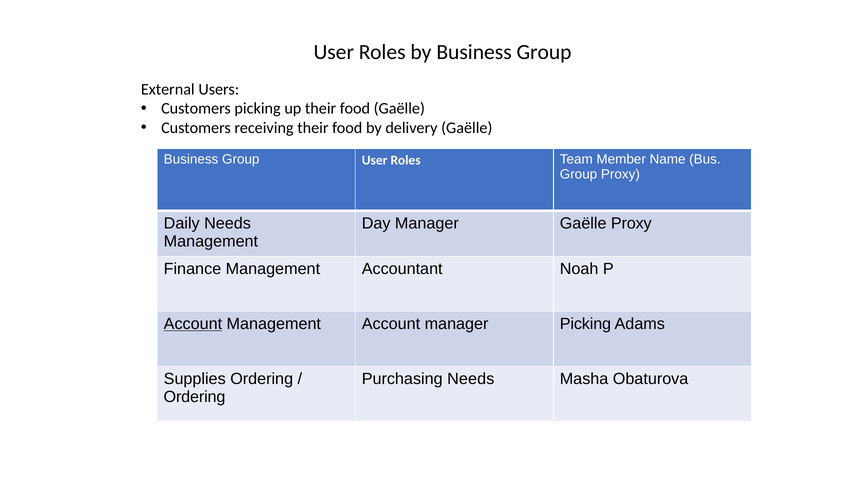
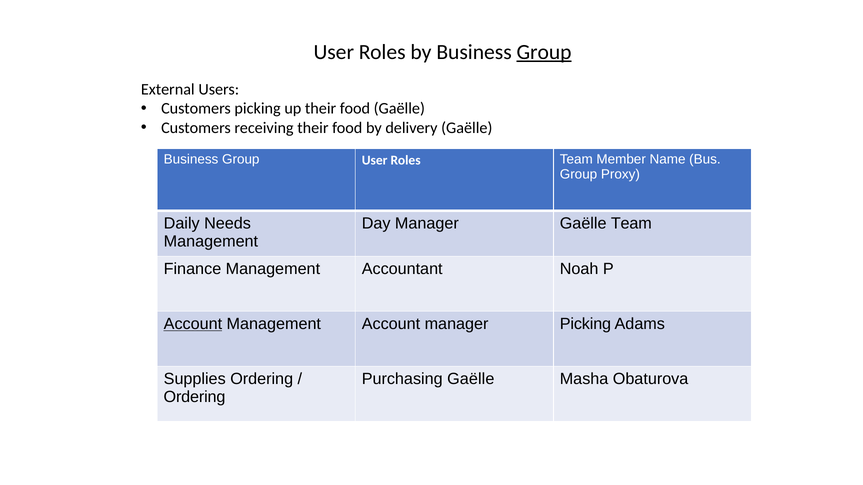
Group underline: none -> present (544, 52)
Gaëlle Proxy: Proxy -> Team (631, 224)
Purchasing Needs: Needs -> Gaëlle (471, 379)
